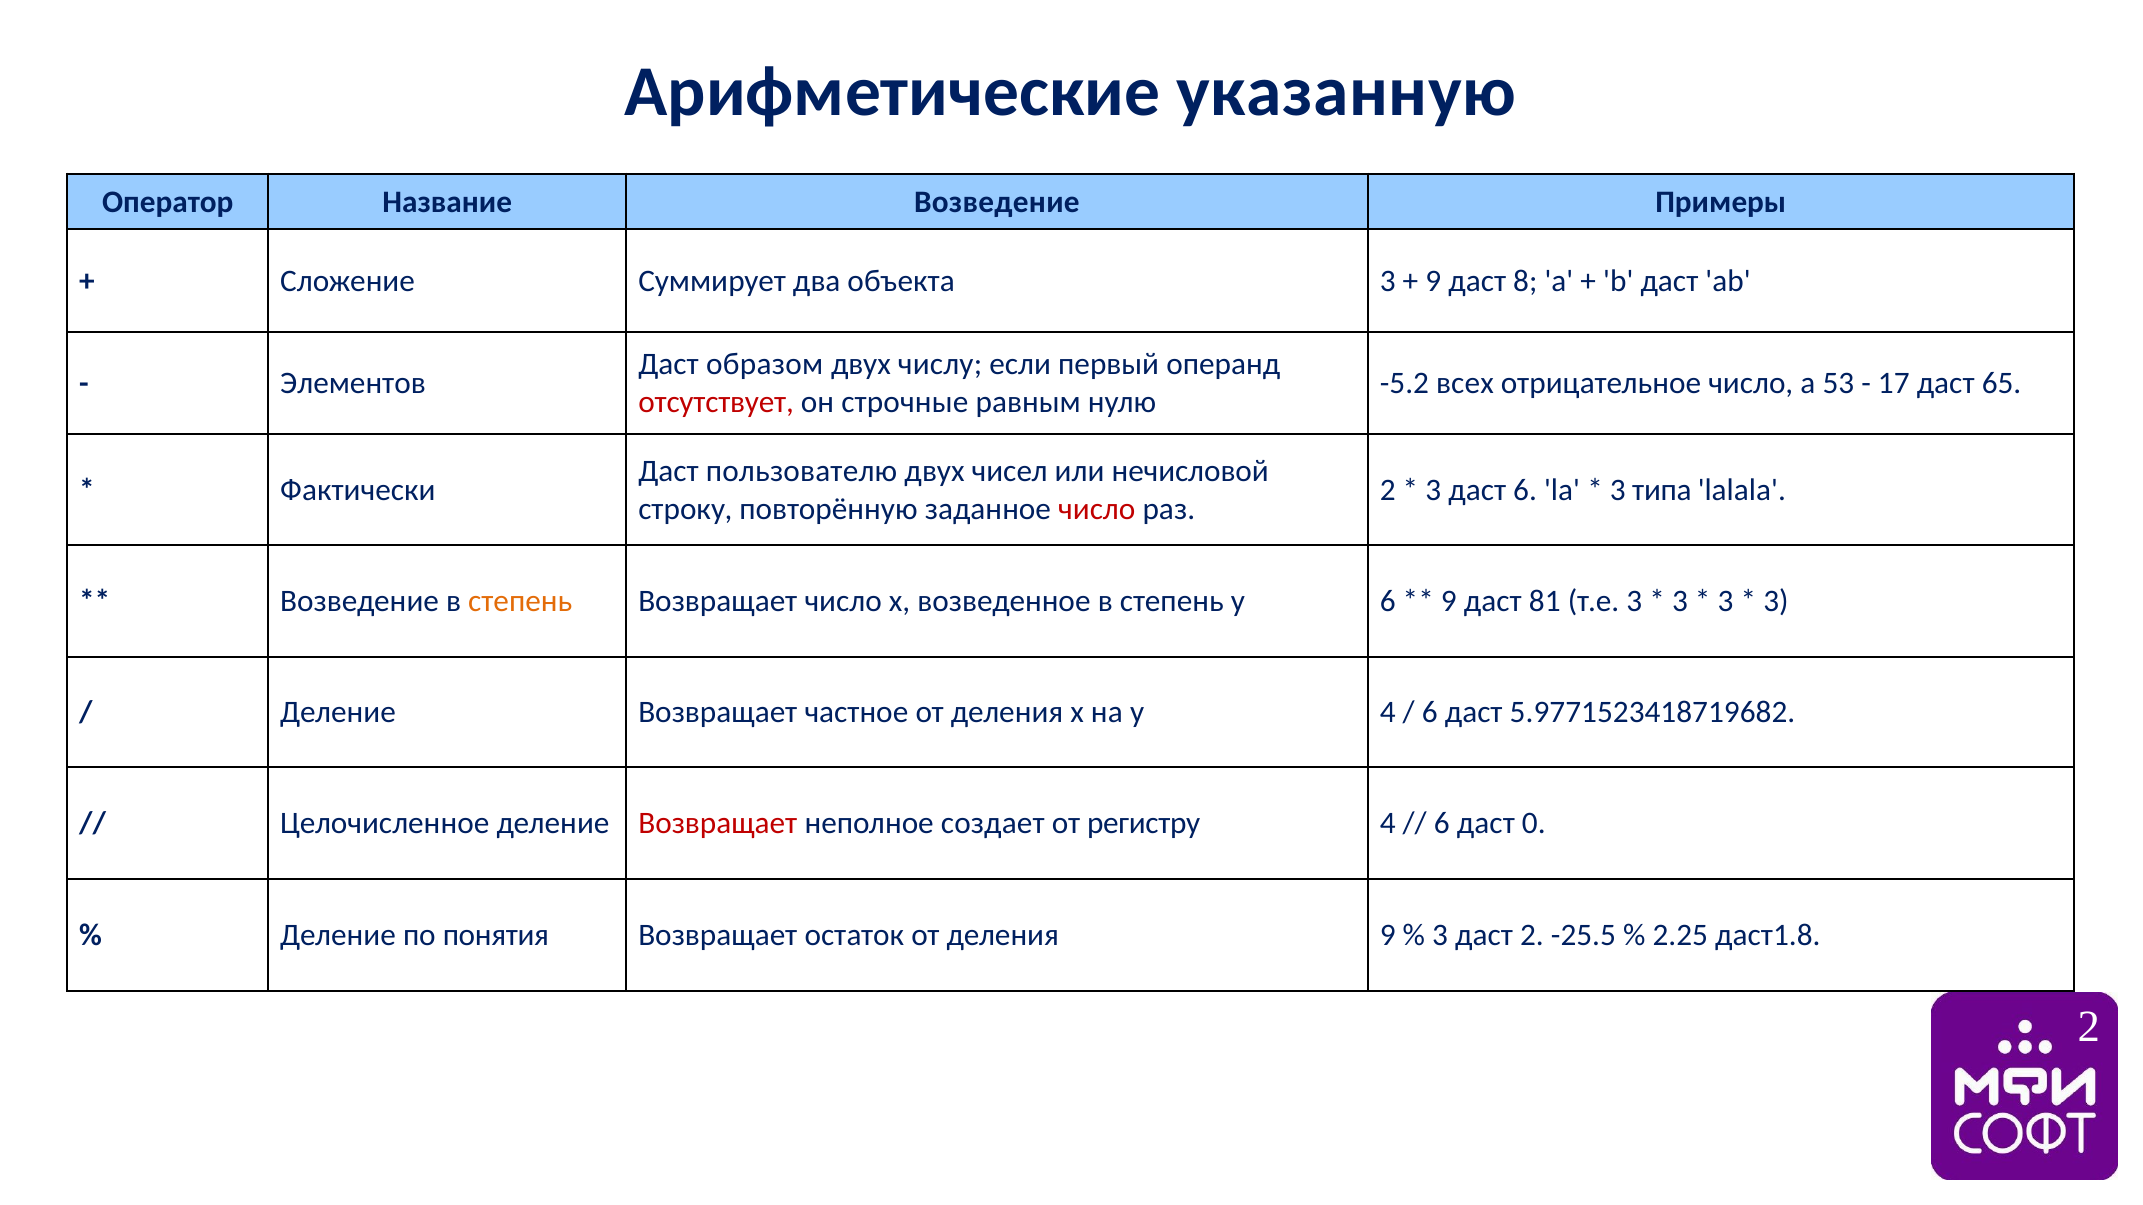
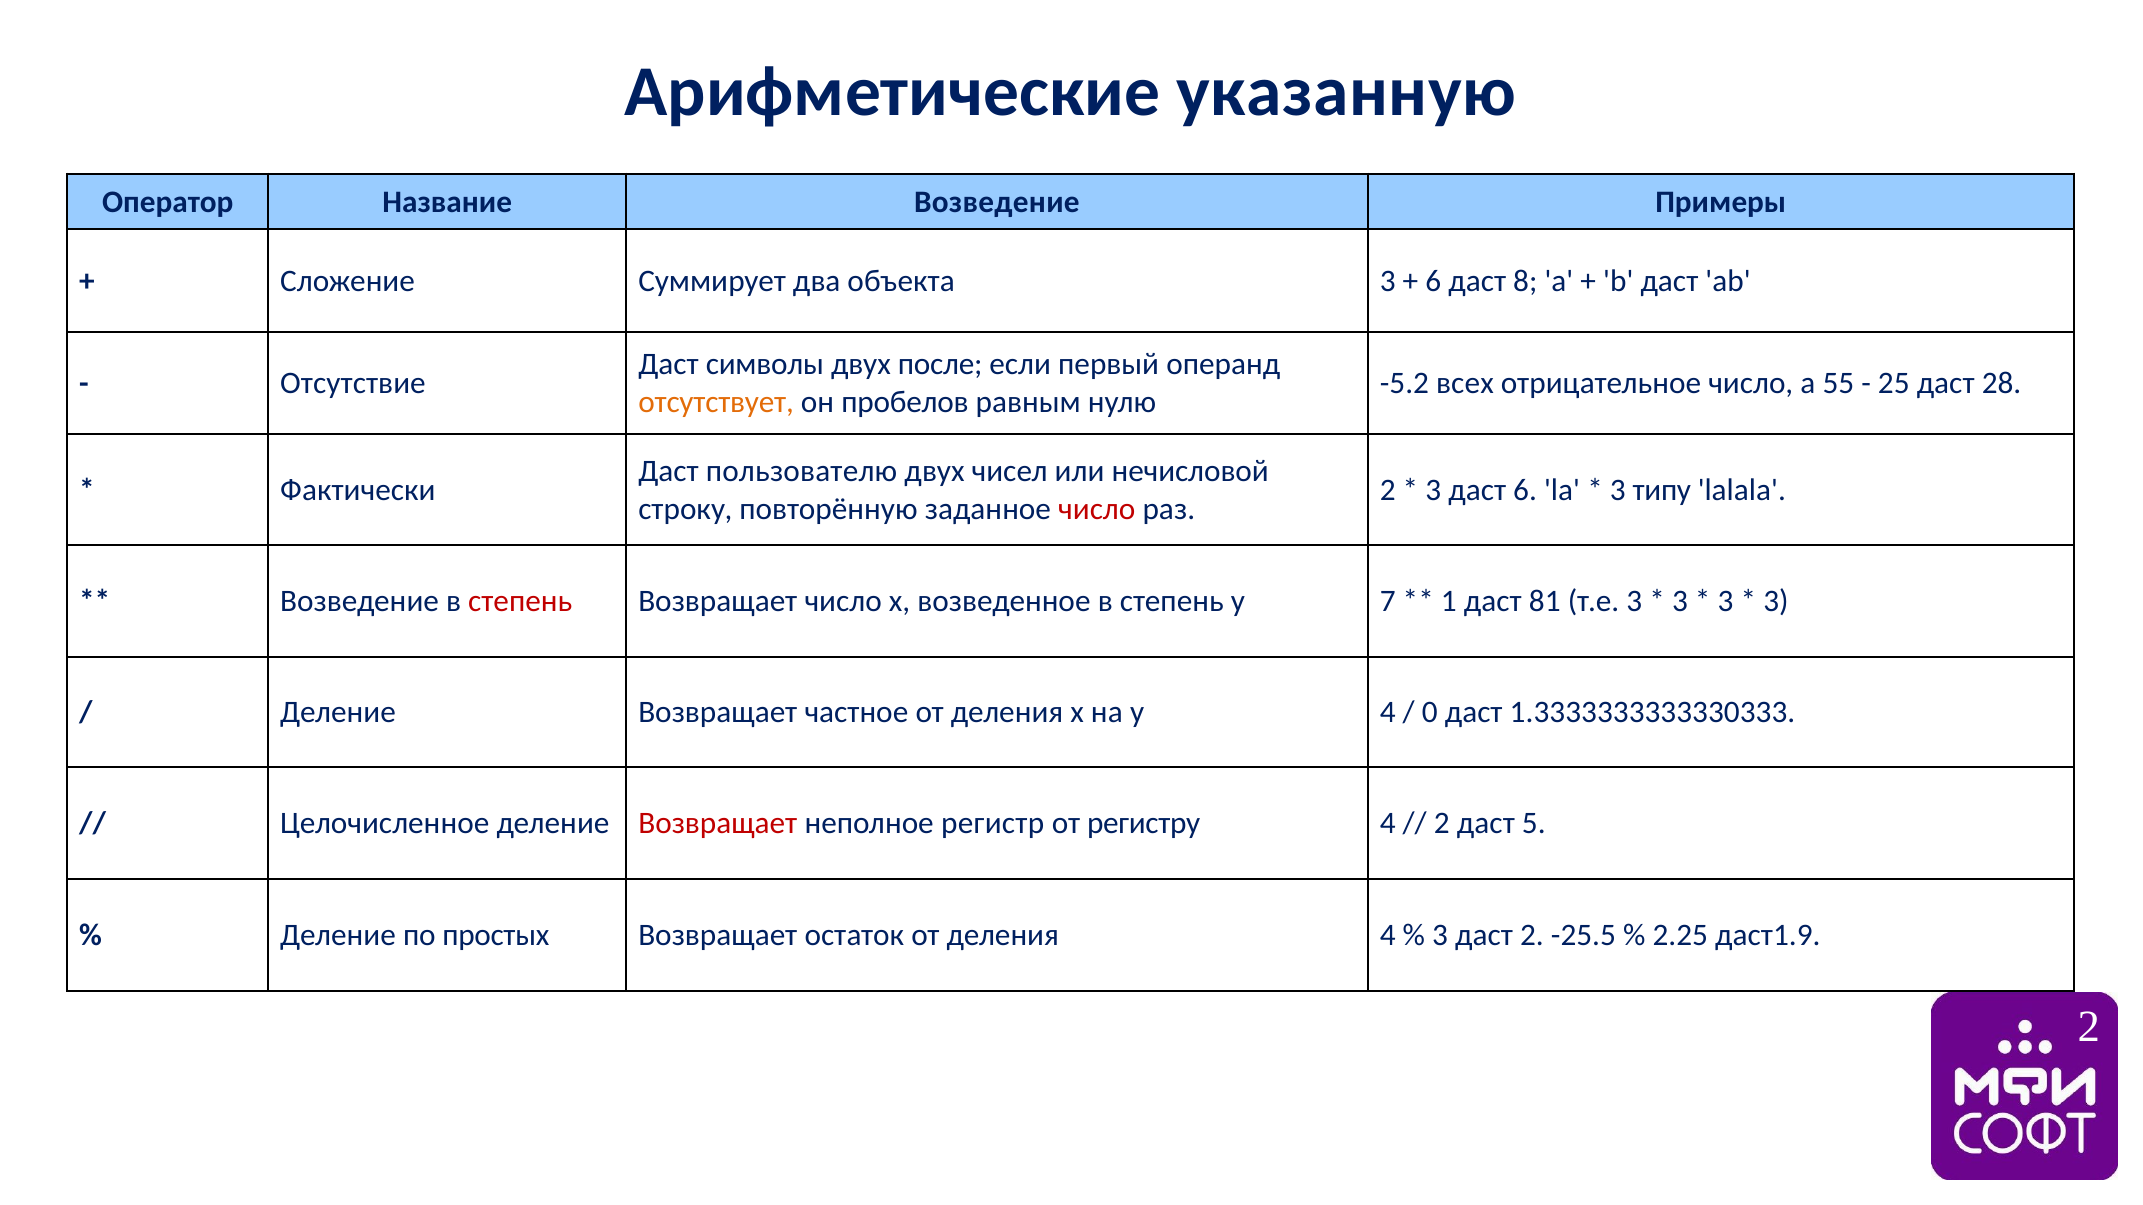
9: 9 -> 6 (1433, 281)
образом: образом -> символы (765, 364)
числу: числу -> после (940, 364)
Элементов: Элементов -> Отсутствие (353, 383)
53: 53 -> 55 (1838, 383)
17: 17 -> 25 (1894, 383)
65: 65 -> 28 (2002, 383)
отсутствует colour: red -> orange (716, 402)
строчные: строчные -> пробелов (905, 402)
типа: типа -> типу (1662, 490)
степень colour: orange -> red (520, 602)
y 6: 6 -> 7 (1388, 602)
9: 9 -> 1 (1449, 602)
6: 6 -> 0 (1430, 713)
5.9771523418719682: 5.9771523418719682 -> 1.3333333333330333 (1653, 713)
создает: создает -> регистр (993, 824)
6: 6 -> 2 (1442, 824)
0: 0 -> 5 (1534, 824)
понятия: понятия -> простых (496, 936)
деления 9: 9 -> 4 (1388, 936)
даст1.8: даст1.8 -> даст1.9 (1768, 936)
